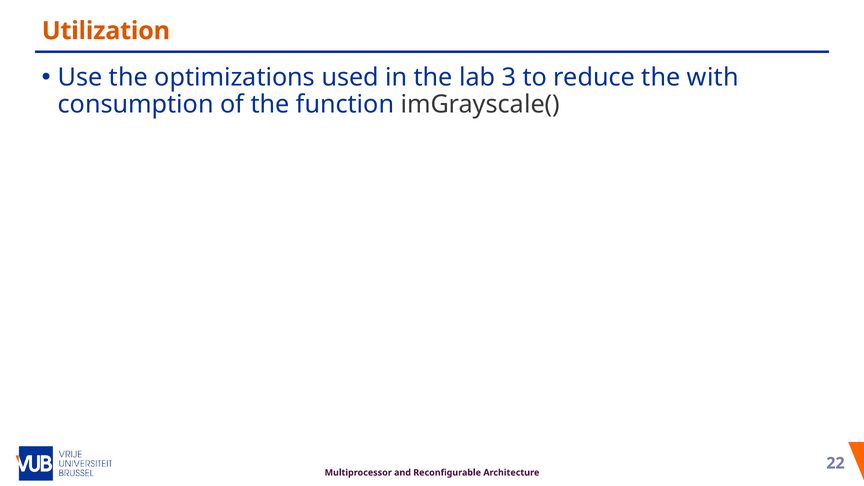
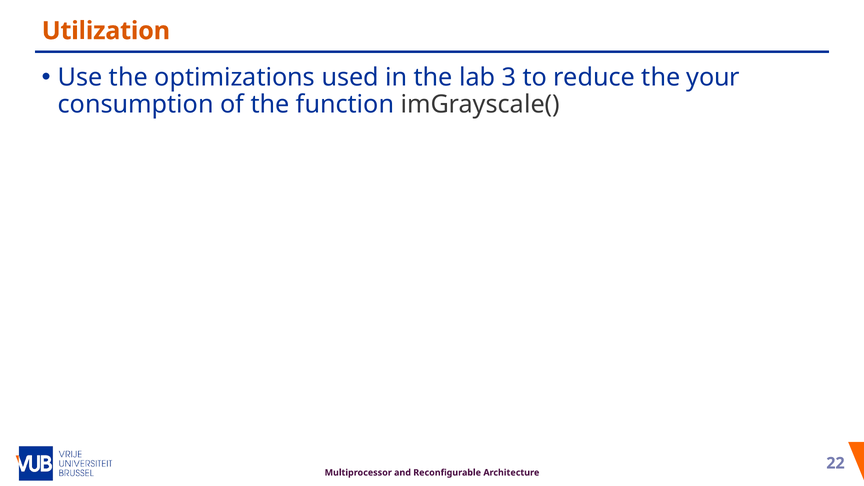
with: with -> your (713, 78)
